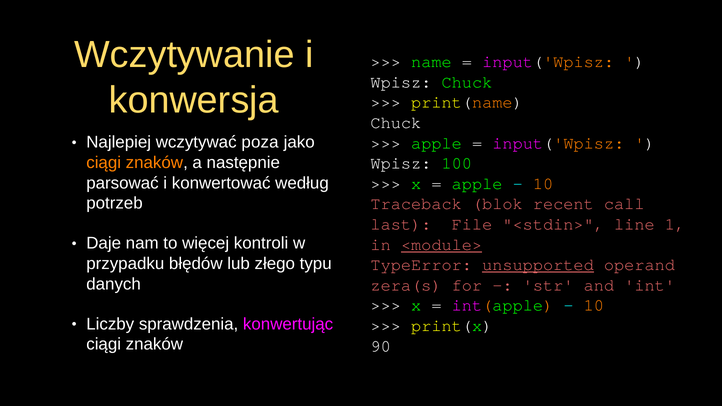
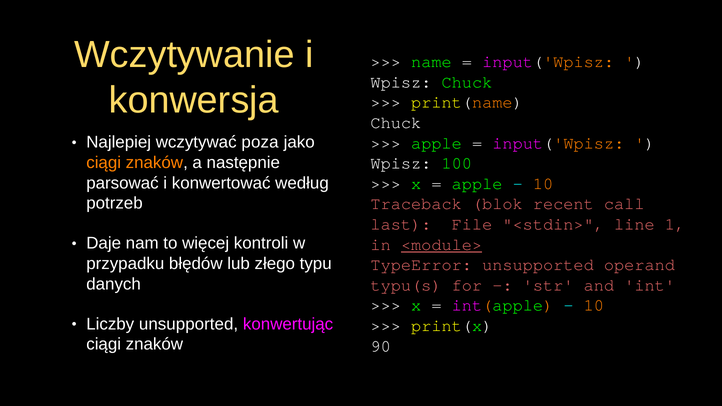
unsupported underline: present -> none (538, 265)
zera(s: zera(s -> typu(s (406, 285)
Liczby sprawdzenia: sprawdzenia -> unsupported (189, 324)
